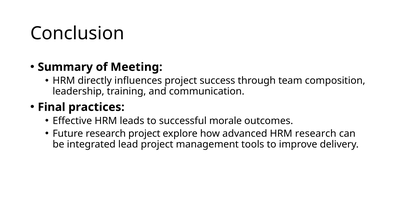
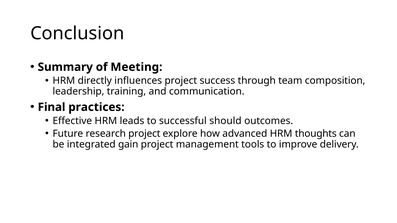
morale: morale -> should (225, 121)
HRM research: research -> thoughts (316, 134)
lead: lead -> gain (128, 144)
